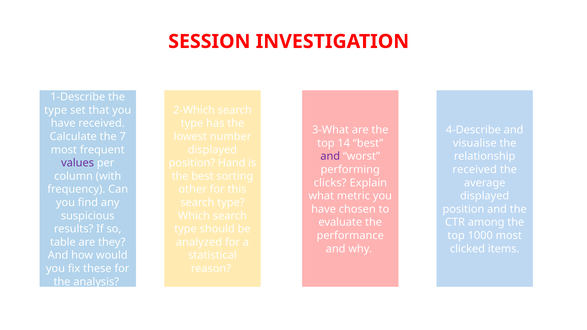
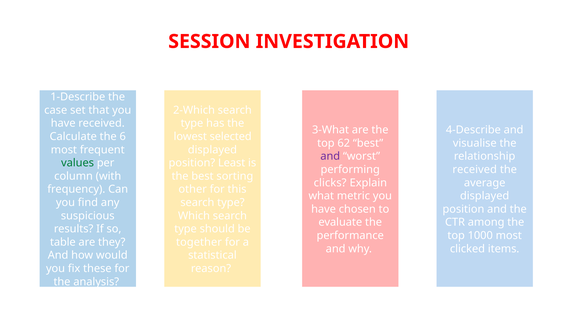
type: type -> case (56, 110)
7: 7 -> 6 (123, 137)
number: number -> selected (231, 137)
14: 14 -> 62 (344, 143)
values colour: purple -> green (78, 163)
Hand: Hand -> Least (232, 163)
analyzed: analyzed -> together (199, 242)
